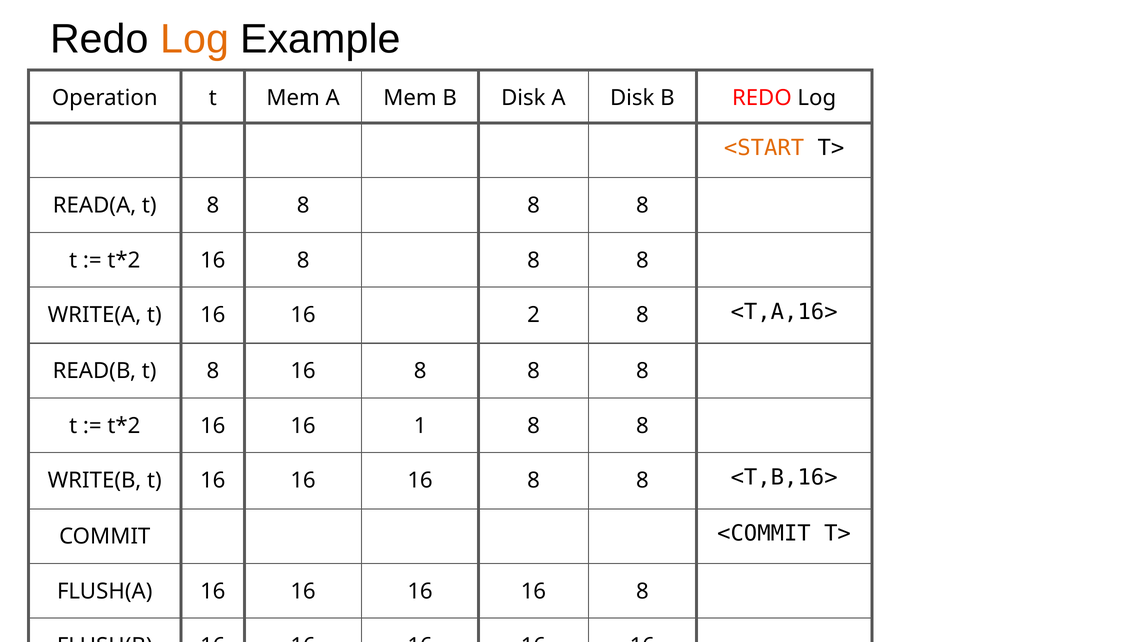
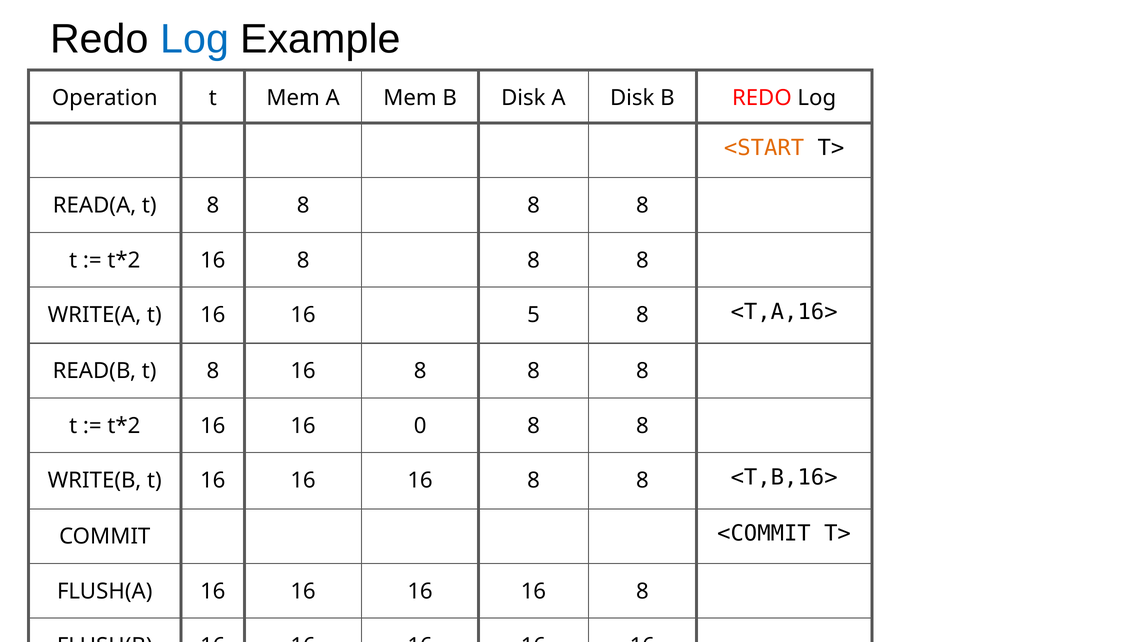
Log colour: orange -> blue (195, 39)
2: 2 -> 5 (533, 315)
1: 1 -> 0 (420, 426)
